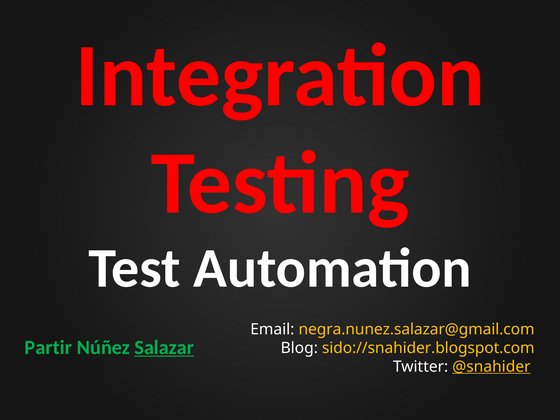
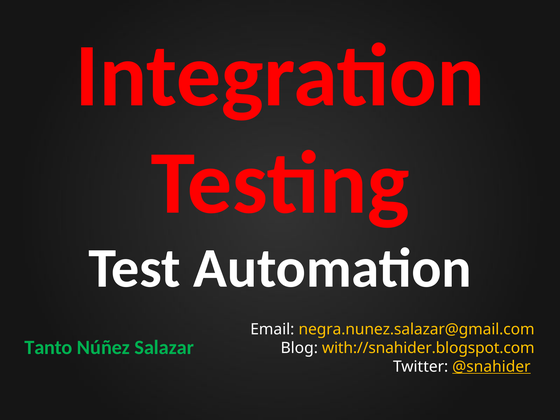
Partir: Partir -> Tanto (49, 347)
Salazar underline: present -> none (164, 347)
sido://snahider.blogspot.com: sido://snahider.blogspot.com -> with://snahider.blogspot.com (428, 348)
